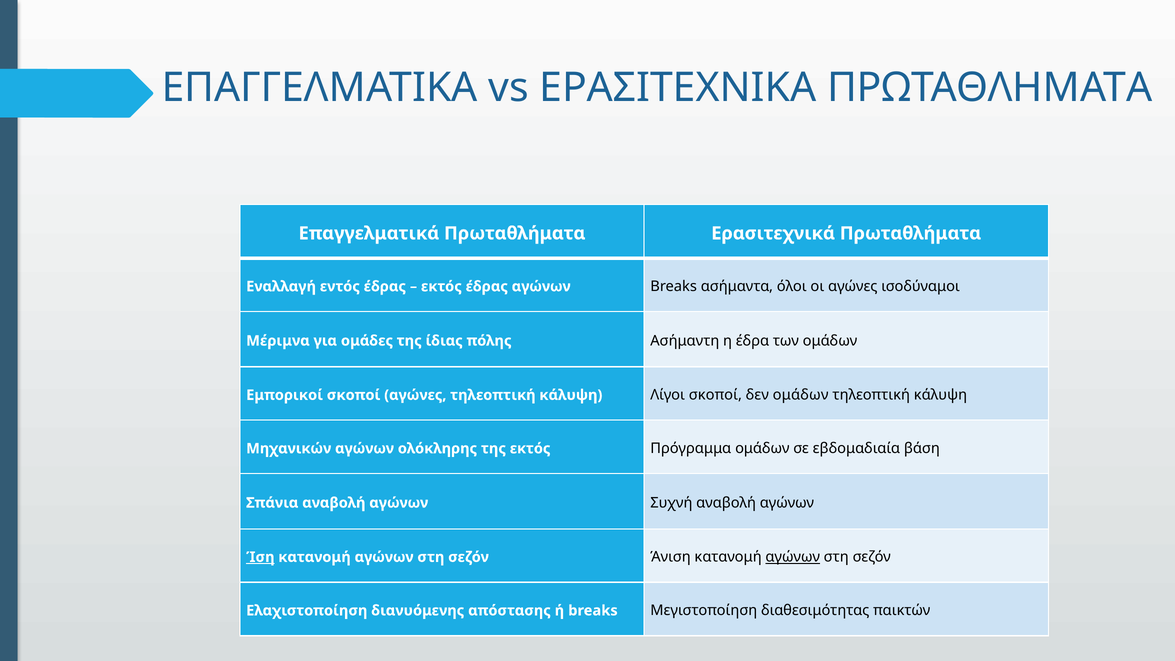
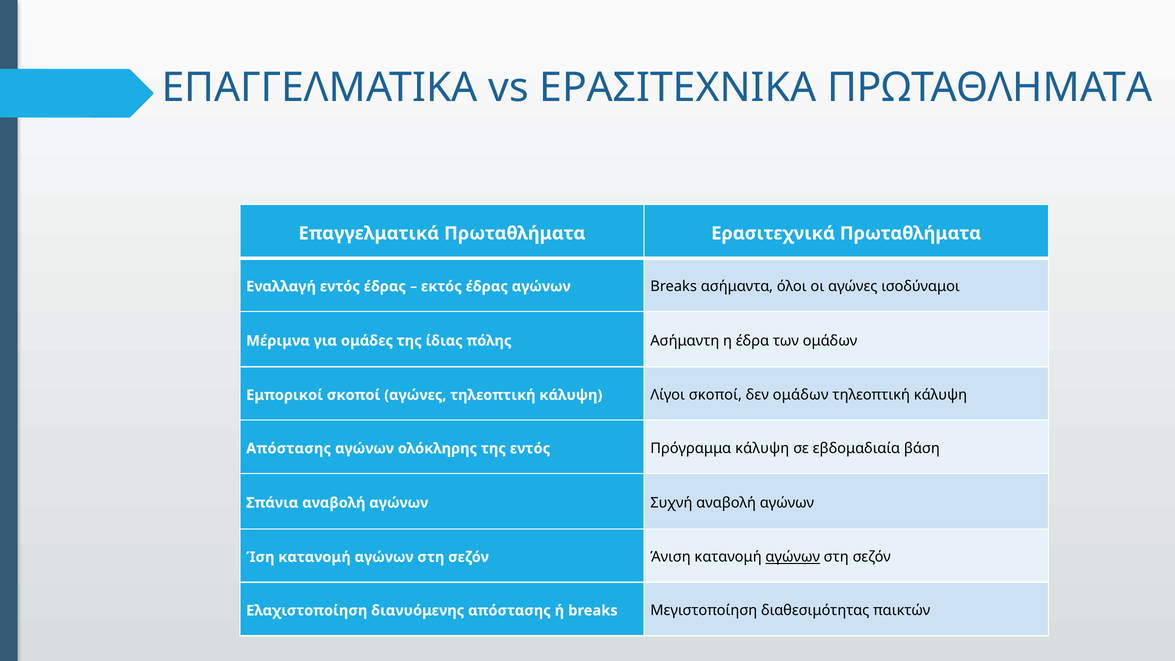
Μηχανικών: Μηχανικών -> Απόστασης (289, 448)
της εκτός: εκτός -> εντός (530, 448)
Πρόγραμμα ομάδων: ομάδων -> κάλυψη (762, 448)
Ίση underline: present -> none (260, 557)
